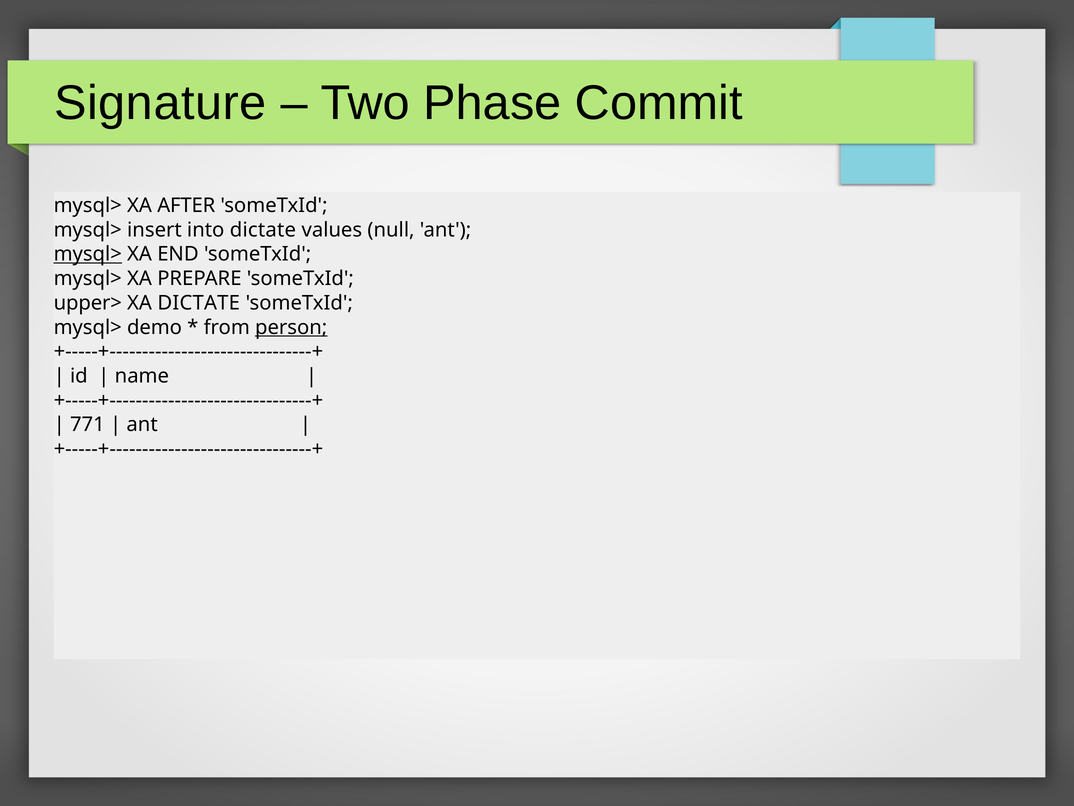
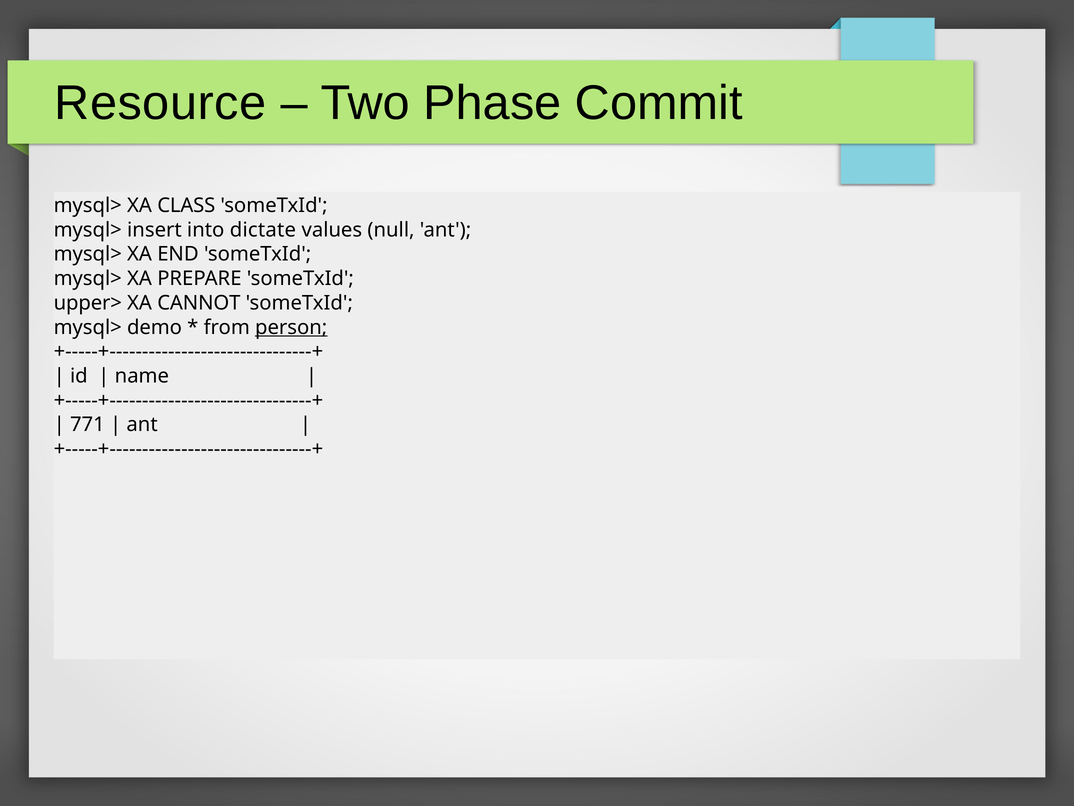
Signature: Signature -> Resource (160, 103)
AFTER: AFTER -> CLASS (186, 205)
mysql> underline: present -> none (88, 254)
XA DICTATE: DICTATE -> CANNOT (199, 303)
